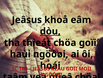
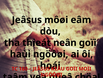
khoå: khoå -> môøi (56, 20)
dòu underline: present -> none (50, 31)
thieát chöa: chöa -> neân (65, 42)
